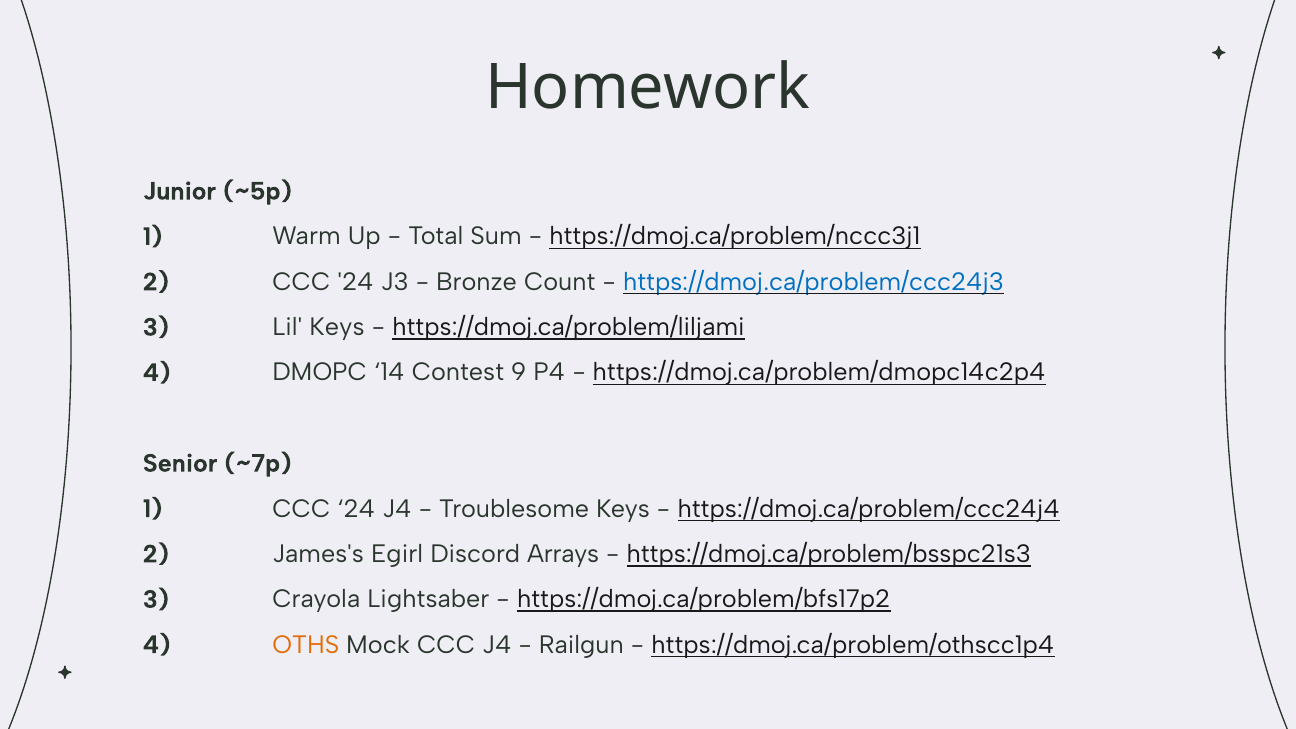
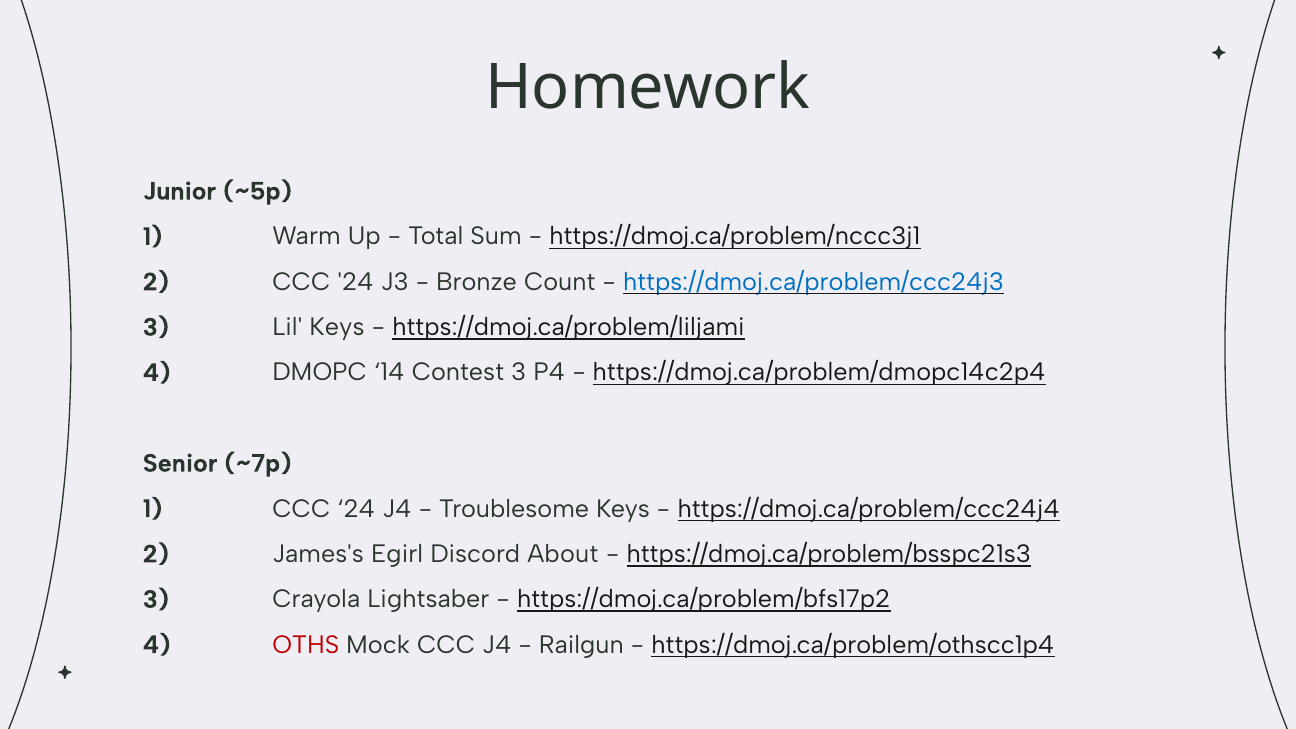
Contest 9: 9 -> 3 (519, 373)
Arrays: Arrays -> About (563, 554)
OTHS colour: orange -> red (306, 645)
